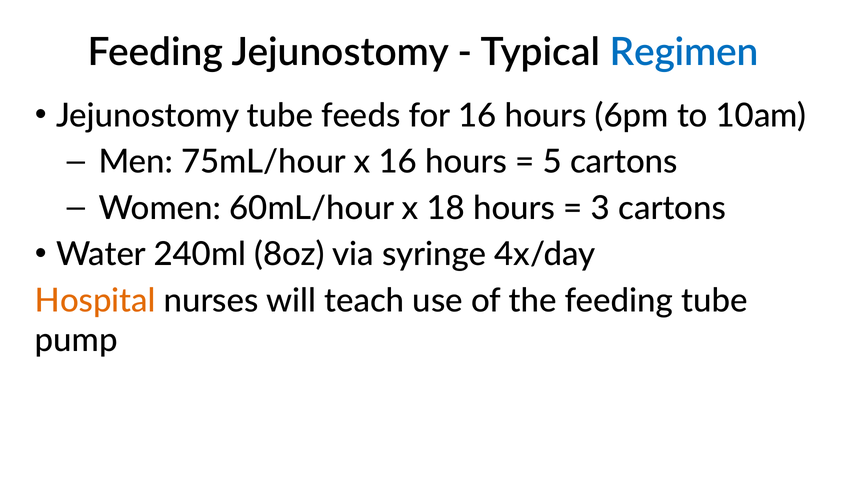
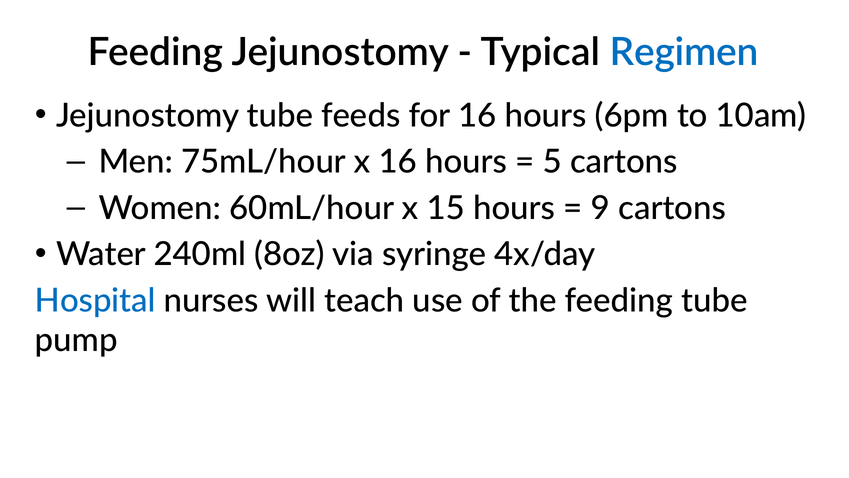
18: 18 -> 15 (446, 208)
3: 3 -> 9 (600, 208)
Hospital colour: orange -> blue (95, 301)
